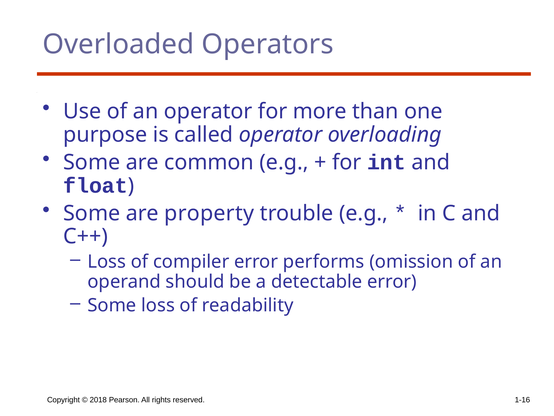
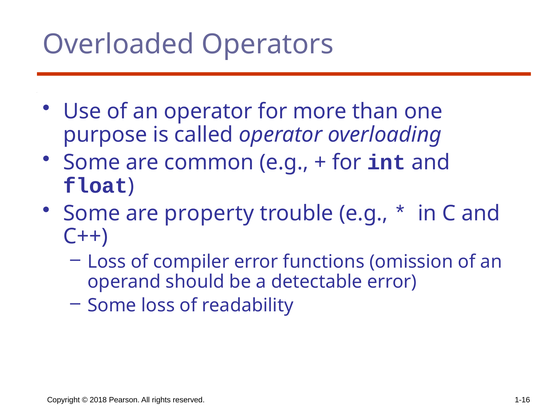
performs: performs -> functions (324, 262)
